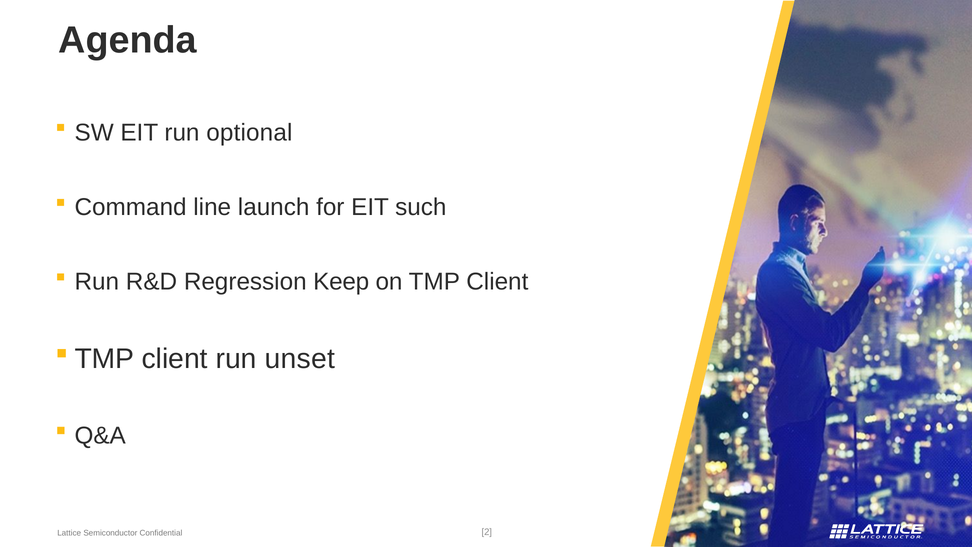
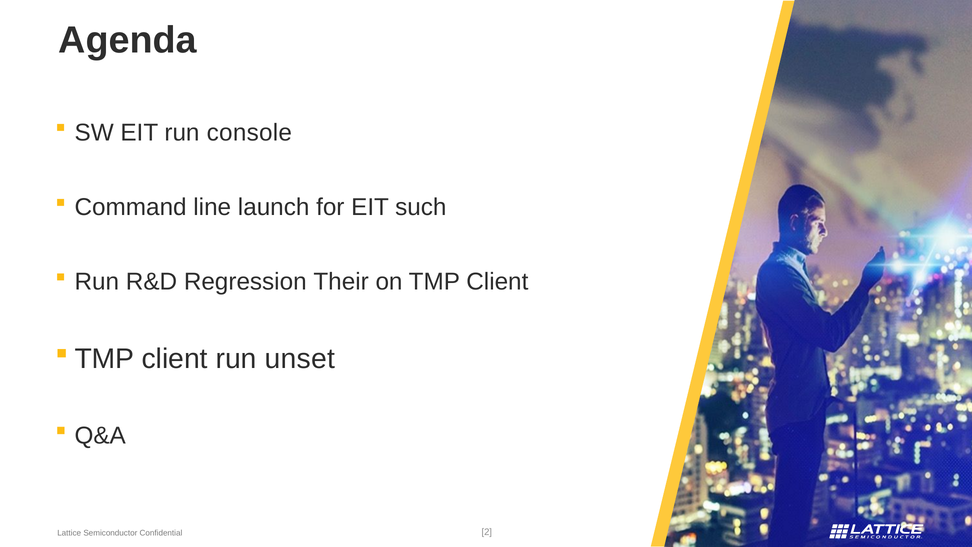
optional: optional -> console (249, 133)
Keep: Keep -> Their (341, 282)
